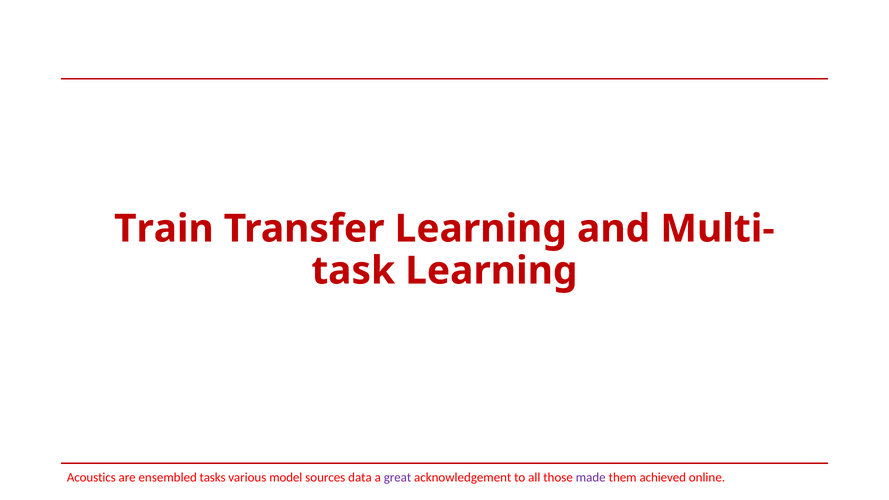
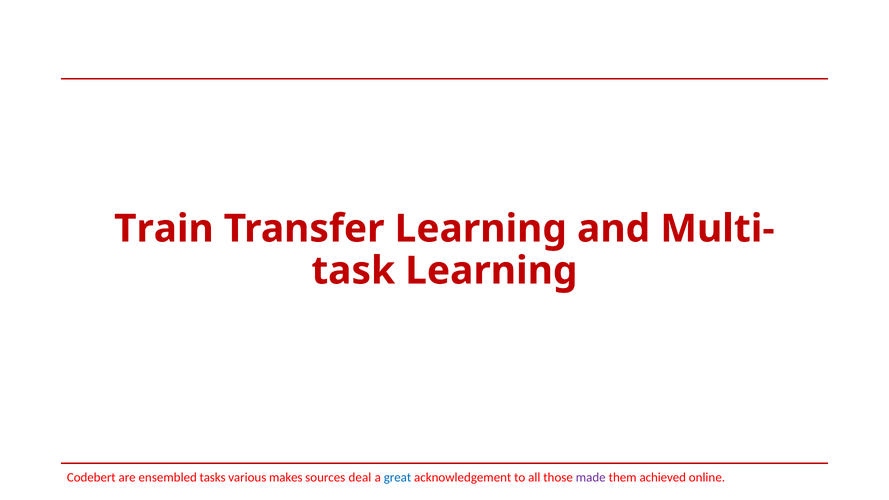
Acoustics: Acoustics -> Codebert (91, 478)
model: model -> makes (286, 478)
data: data -> deal (360, 478)
great colour: purple -> blue (398, 478)
